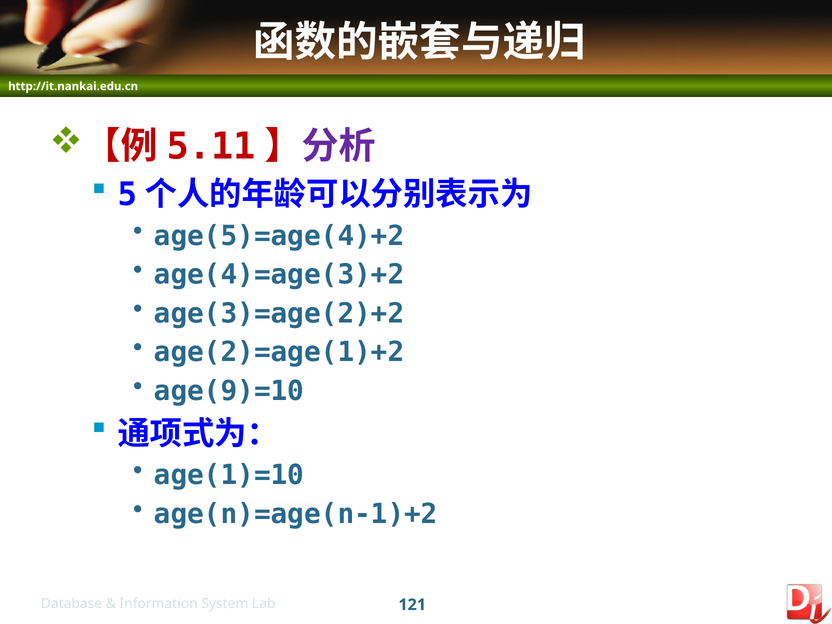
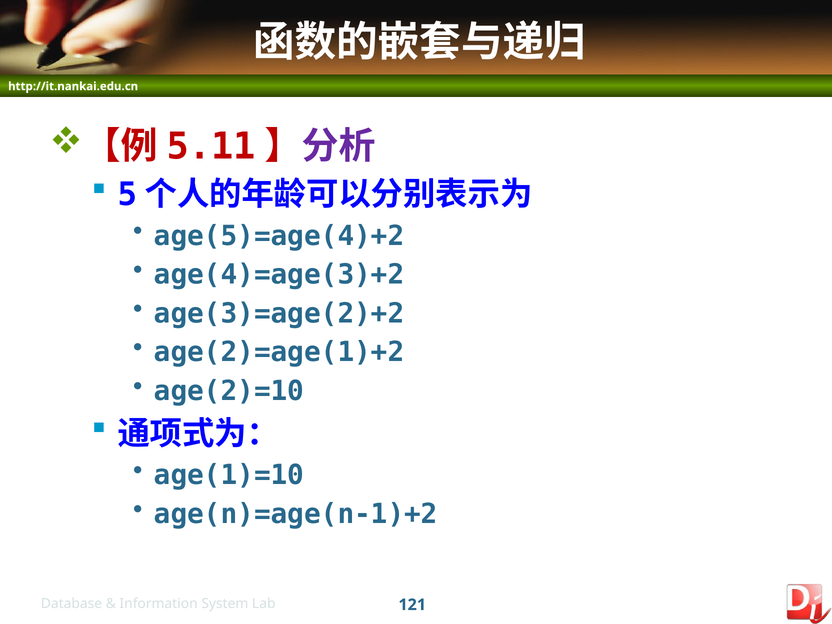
age(9)=10: age(9)=10 -> age(2)=10 (229, 391)
